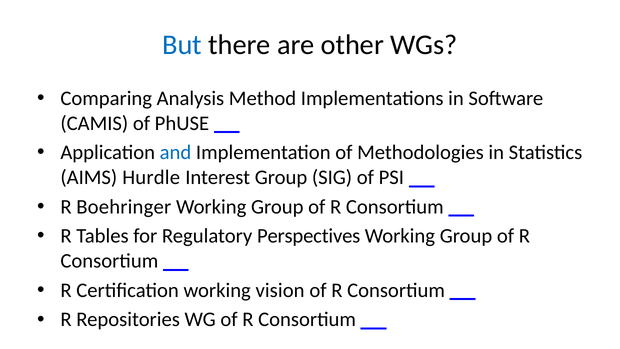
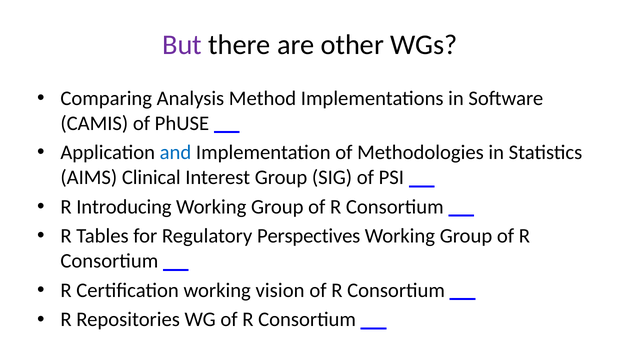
But colour: blue -> purple (182, 45)
Hurdle: Hurdle -> Clinical (151, 177)
Boehringer: Boehringer -> Introducing (124, 207)
